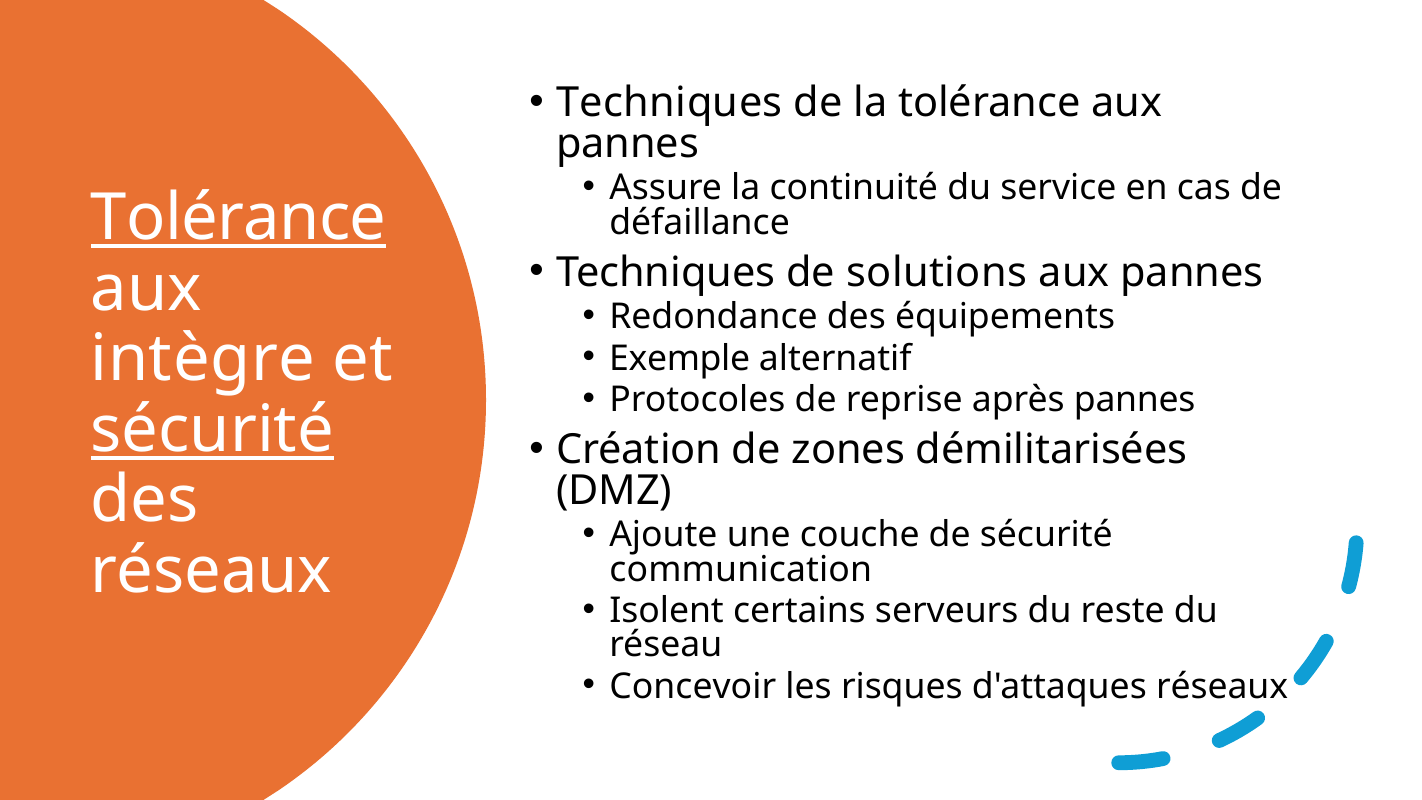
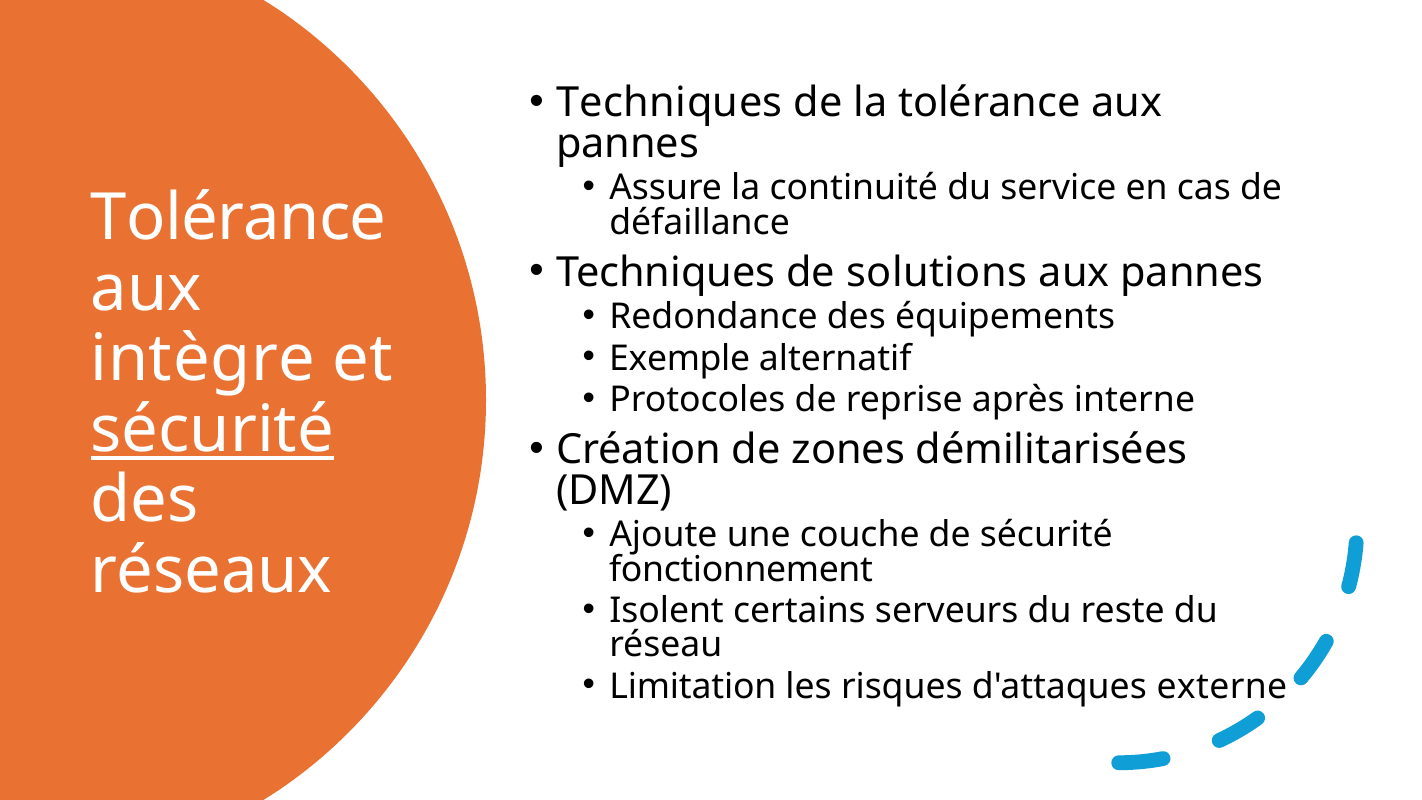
Tolérance underline: present -> none (239, 218)
après pannes: pannes -> interne (1135, 400)
communication: communication -> fonctionnement (741, 569)
Concevoir: Concevoir -> Limitation (693, 686)
d'attaques réseaux: réseaux -> externe (1222, 686)
